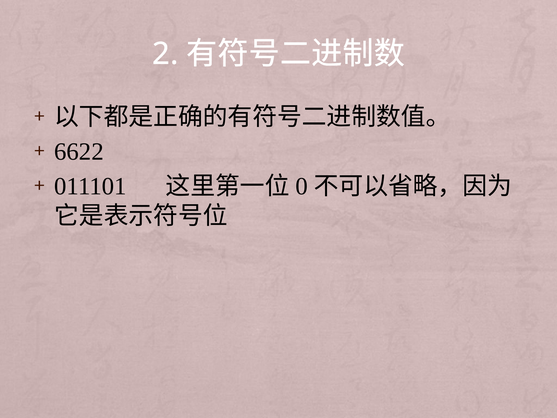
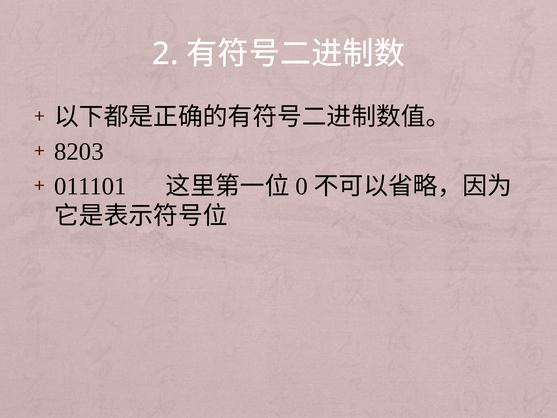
6622: 6622 -> 8203 (79, 152)
